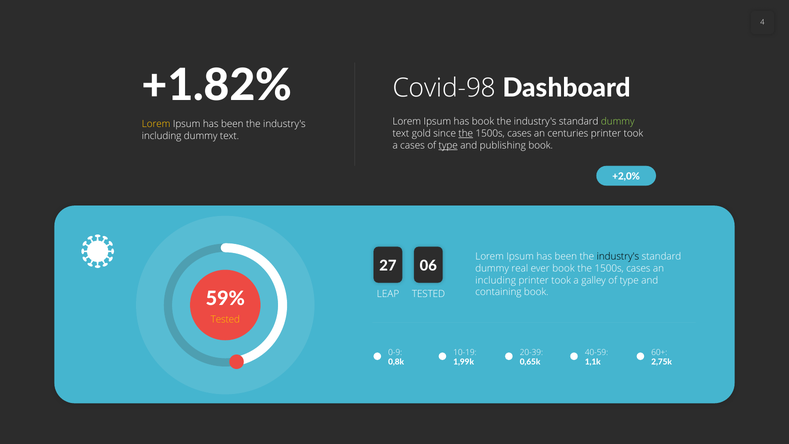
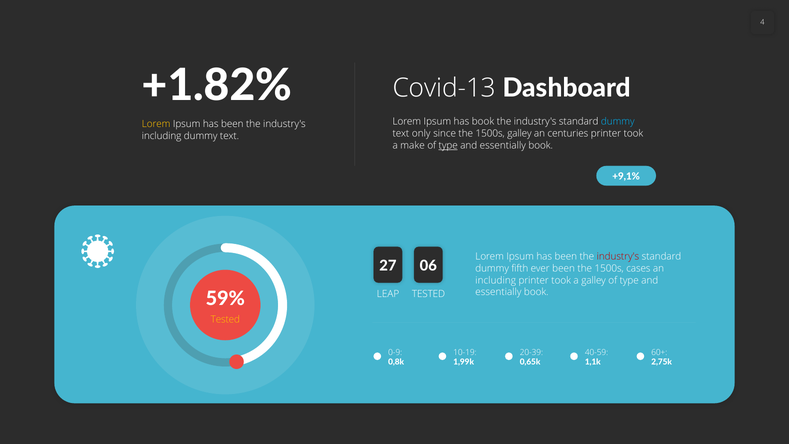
Covid-98: Covid-98 -> Covid-13 (444, 88)
dummy colour: light green -> light blue (618, 122)
gold: gold -> only (421, 134)
the underline: present -> none (466, 134)
cases: cases -> galley (519, 134)
a cases: cases -> make (412, 145)
publishing: publishing -> essentially (503, 145)
+2,0%: +2,0% -> +9,1% (626, 176)
industry's colour: black -> red (618, 257)
real: real -> fifth (520, 268)
ever book: book -> been (564, 268)
containing: containing -> essentially (498, 292)
